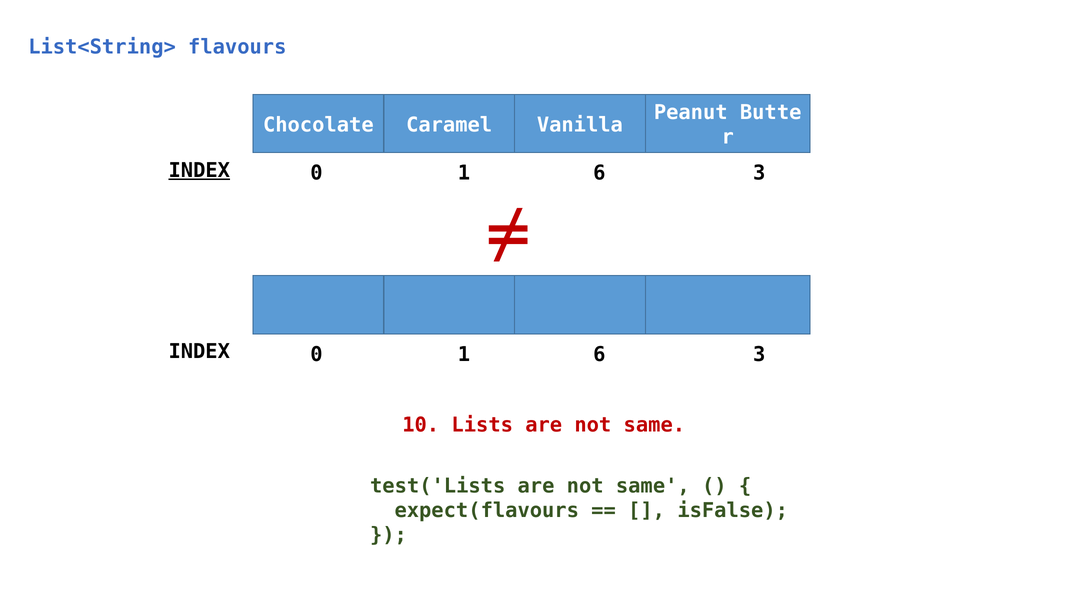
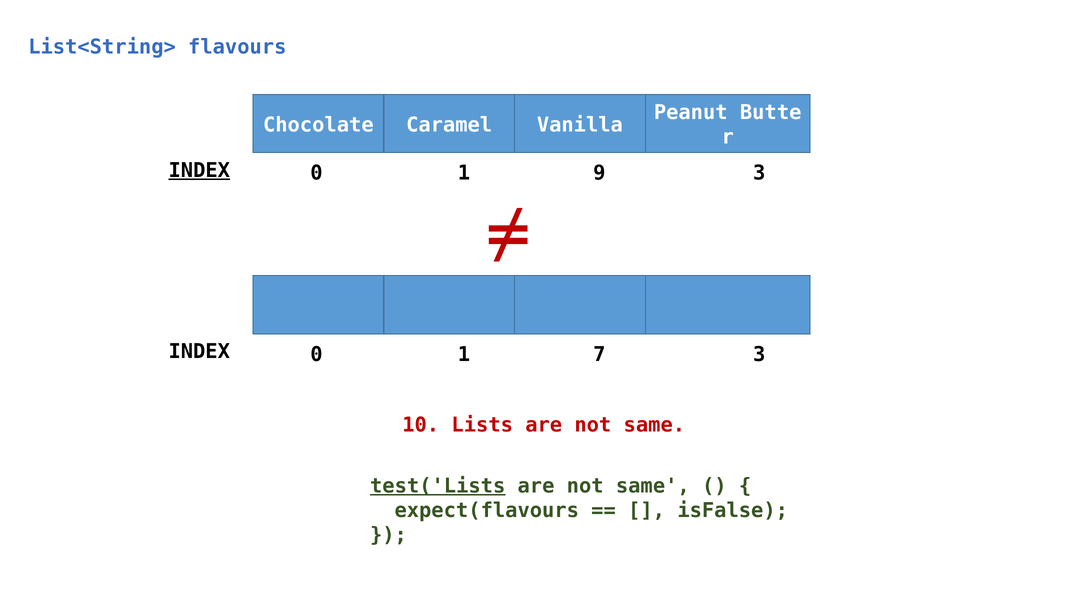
6: 6 -> 9 (599, 173)
6: 6 -> 7 (599, 354)
test('Lists underline: none -> present (438, 486)
